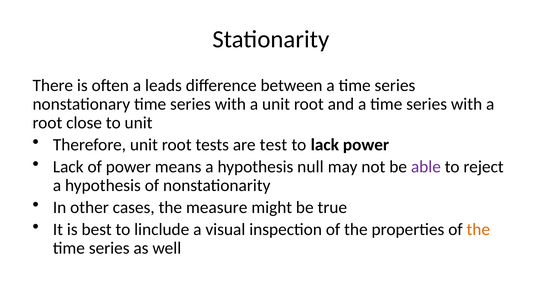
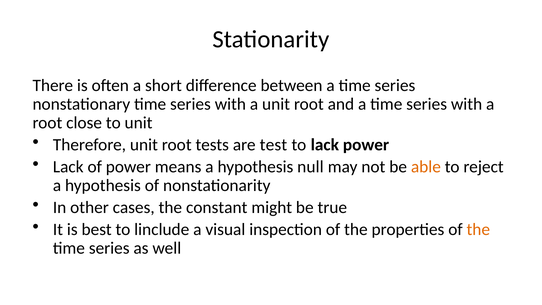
leads: leads -> short (163, 85)
able colour: purple -> orange (426, 167)
measure: measure -> constant (217, 207)
